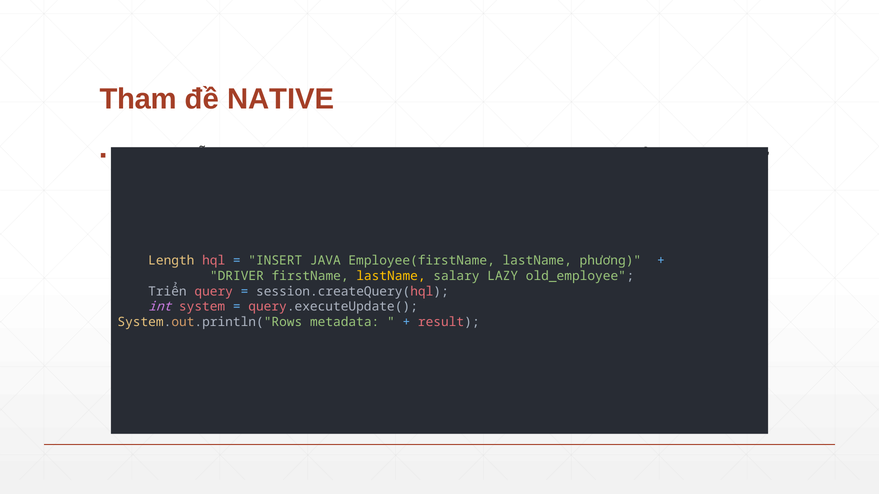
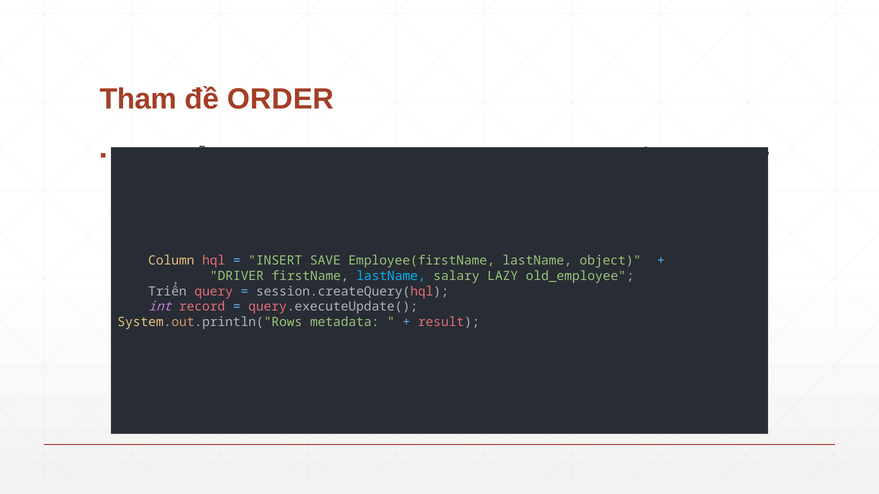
NATIVE: NATIVE -> ORDER (281, 99)
Length: Length -> Column (171, 261)
JAVA: JAVA -> SAVE (325, 261)
phương: phương -> object (610, 261)
lastName colour: yellow -> light blue (391, 276)
system: system -> record (202, 307)
